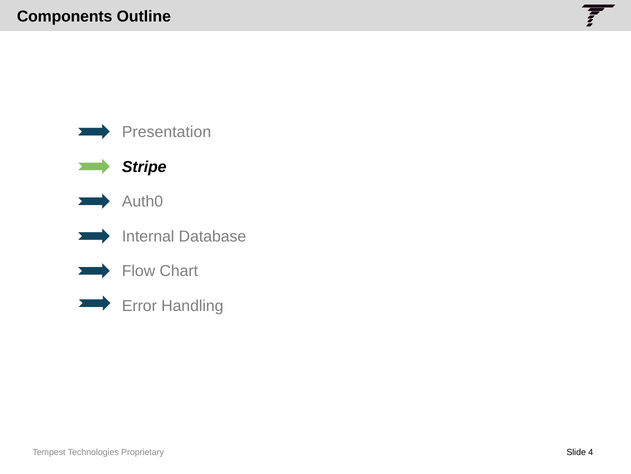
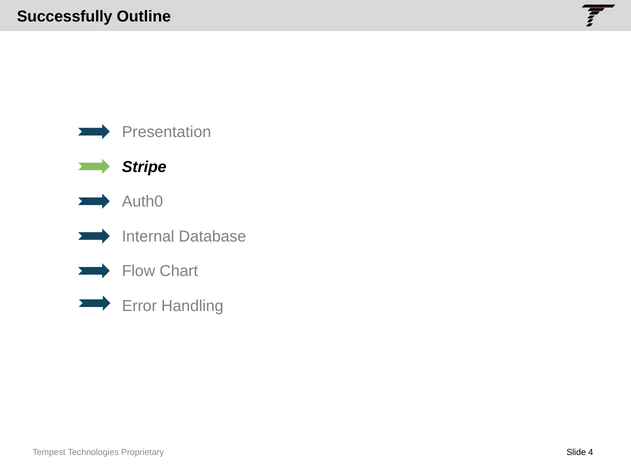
Components: Components -> Successfully (65, 16)
